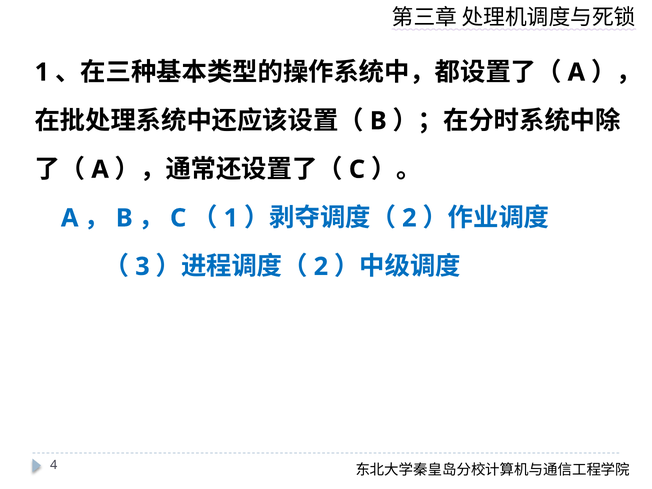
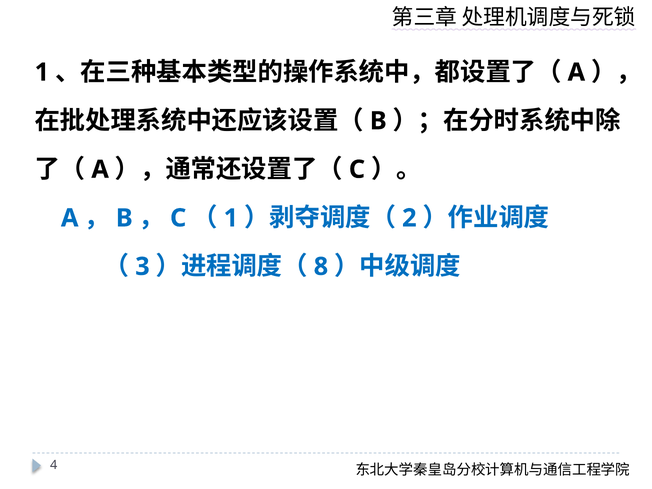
2: 2 -> 8 (321, 267)
